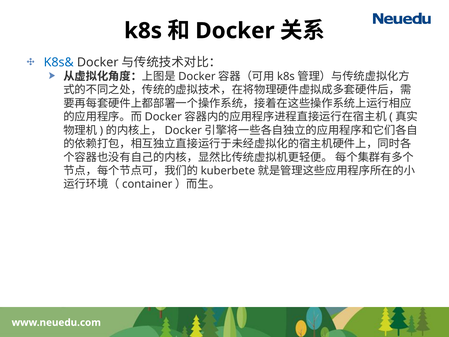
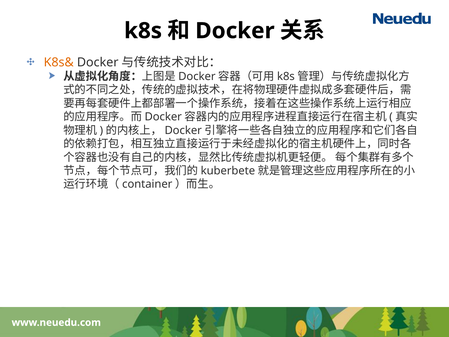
K8s& colour: blue -> orange (59, 62)
